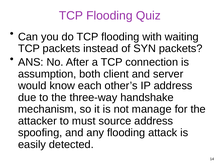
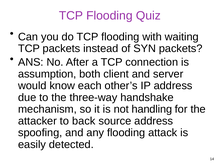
manage: manage -> handling (152, 110)
must: must -> back (84, 121)
